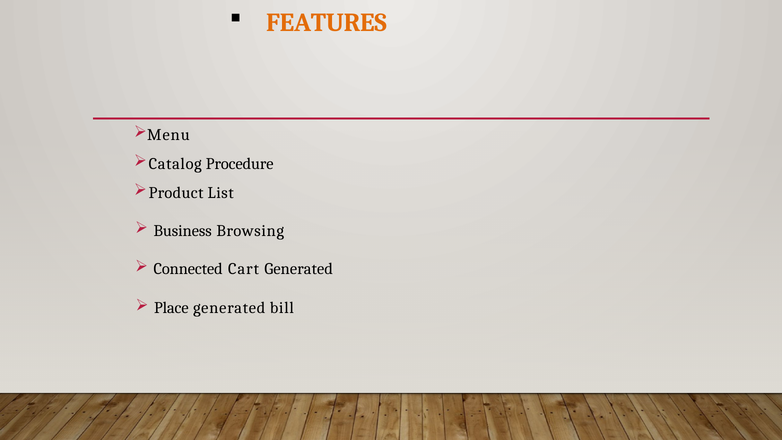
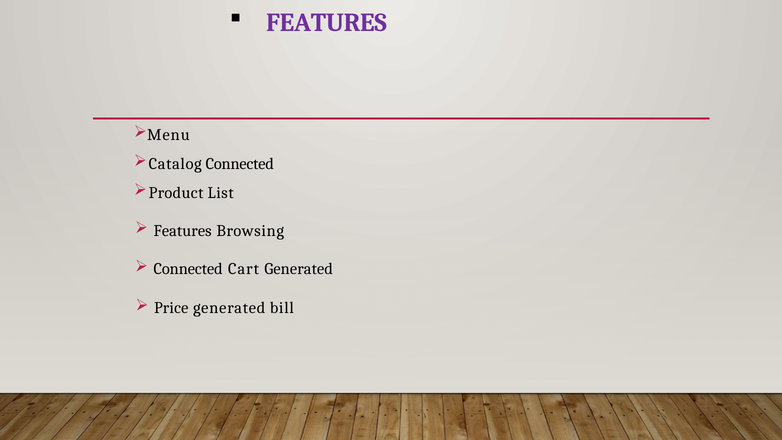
FEATURES colour: orange -> purple (326, 22)
Procedure: Procedure -> Connected (240, 164)
Business: Business -> Features (183, 231)
Place: Place -> Price (171, 308)
